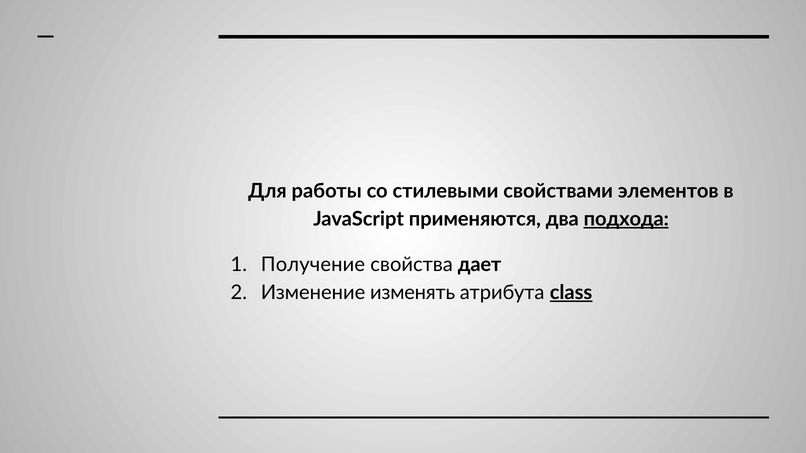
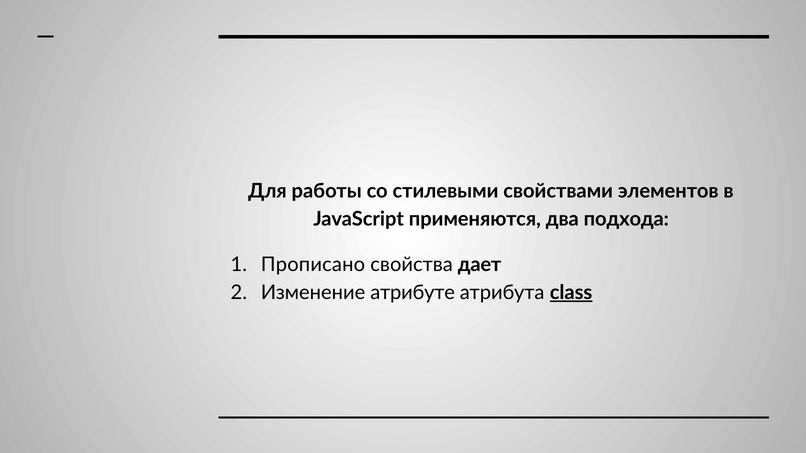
подхода underline: present -> none (626, 219)
Получение: Получение -> Прописано (313, 265)
изменять: изменять -> атрибуте (413, 293)
